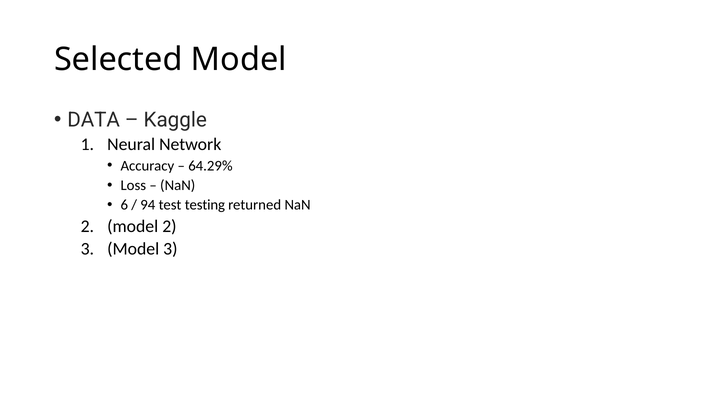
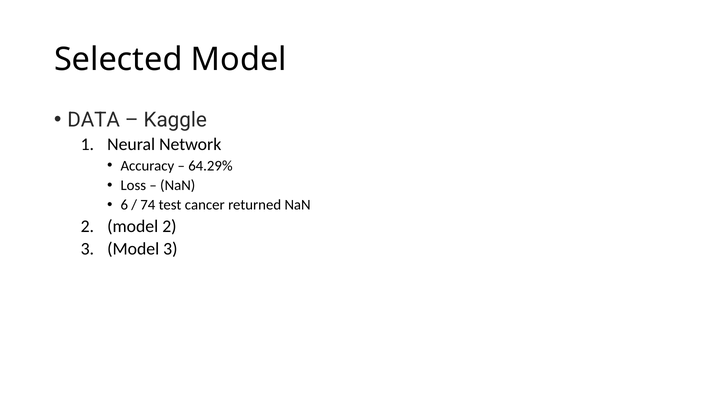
94: 94 -> 74 (148, 205)
testing: testing -> cancer (205, 205)
